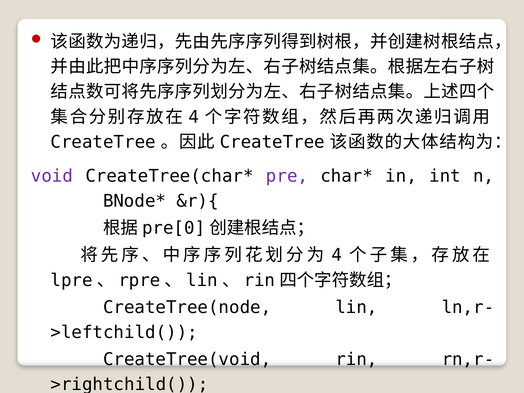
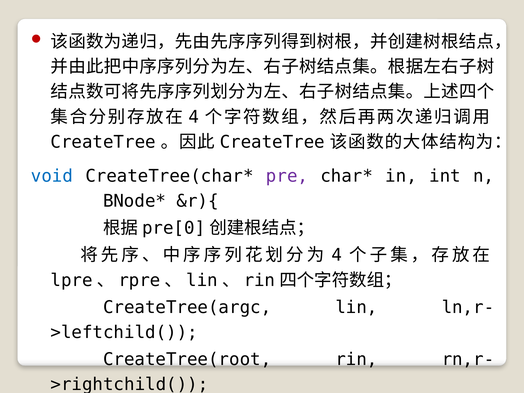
void colour: purple -> blue (52, 176)
CreateTree(node: CreateTree(node -> CreateTree(argc (187, 307)
CreateTree(void: CreateTree(void -> CreateTree(root (187, 359)
